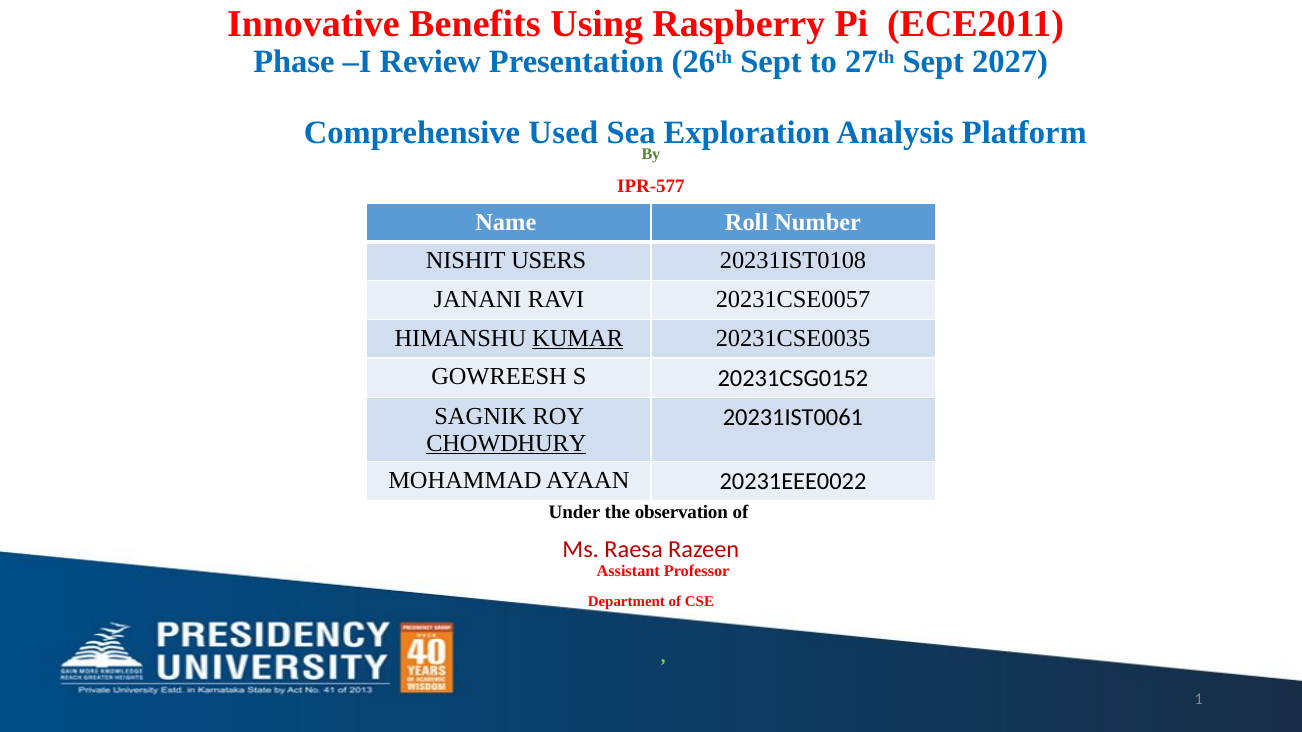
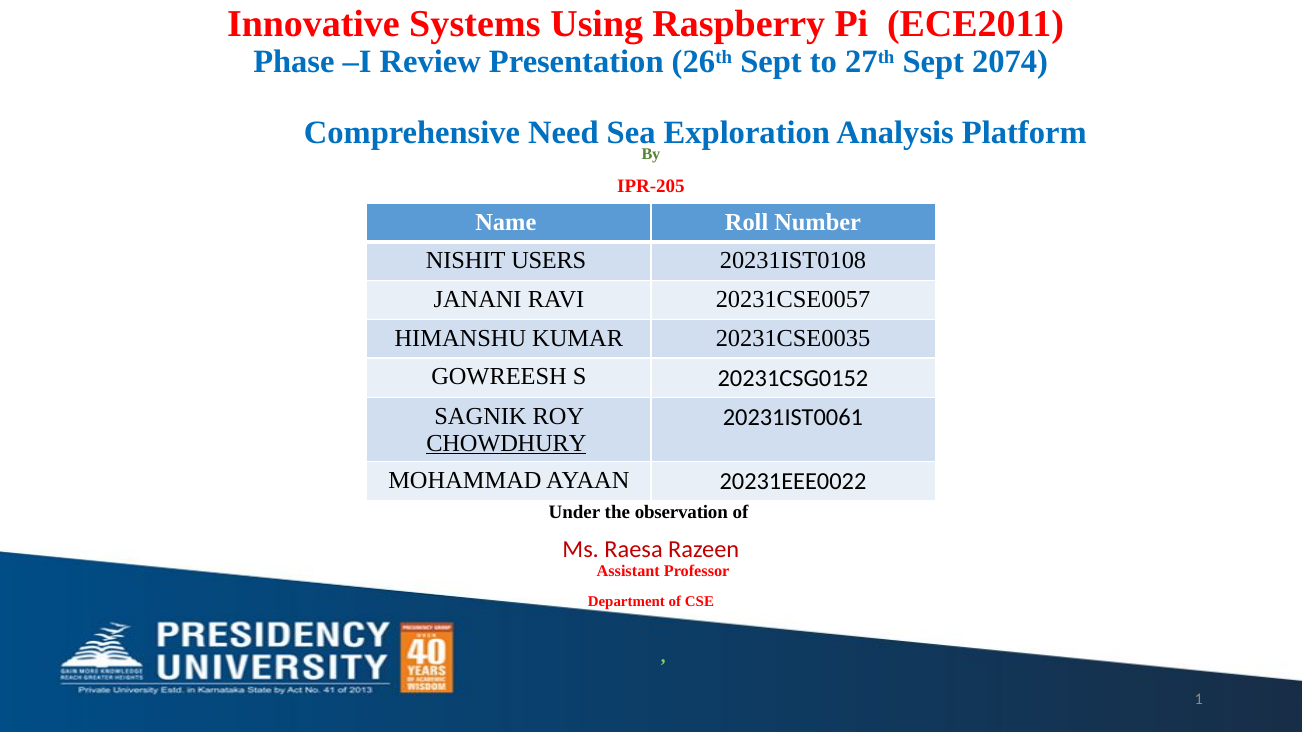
Benefits: Benefits -> Systems (475, 24)
2027: 2027 -> 2074 (1010, 62)
Used: Used -> Need (563, 132)
IPR-577: IPR-577 -> IPR-205 (651, 186)
KUMAR underline: present -> none (578, 338)
